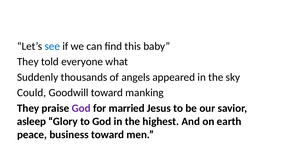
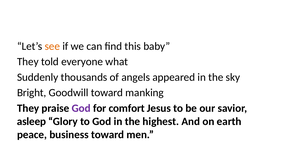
see colour: blue -> orange (52, 46)
Could: Could -> Bright (32, 93)
married: married -> comfort (127, 108)
